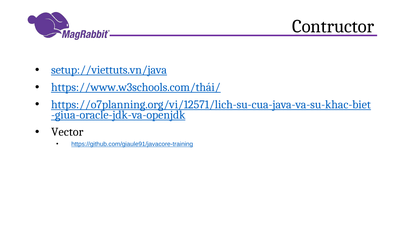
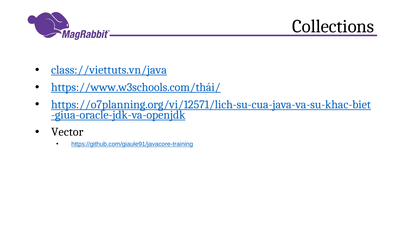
Contructor: Contructor -> Collections (333, 26)
setup://viettuts.vn/java: setup://viettuts.vn/java -> class://viettuts.vn/java (109, 70)
